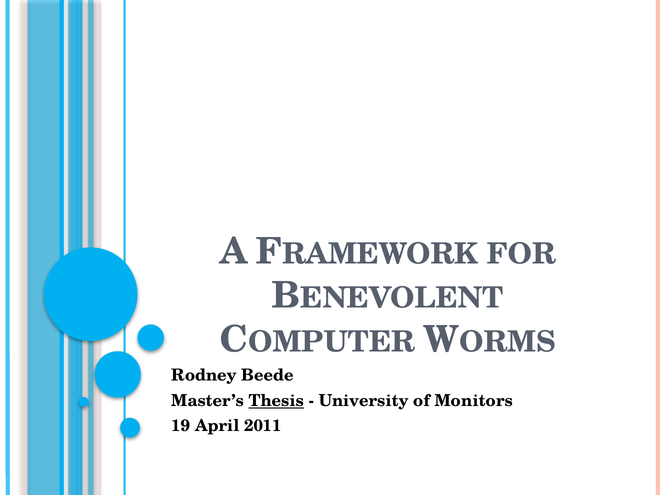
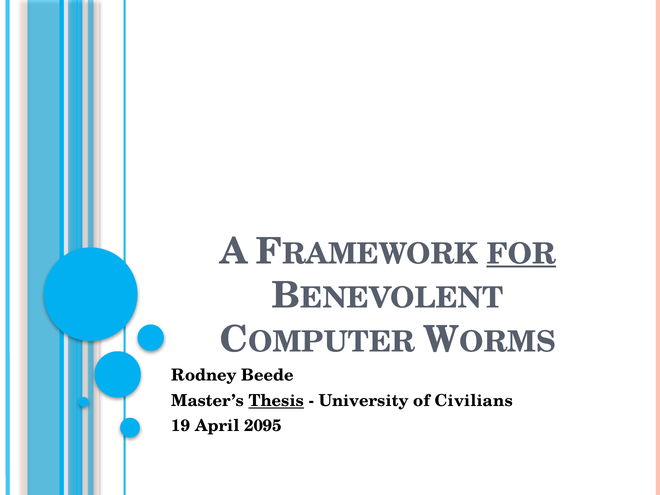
FOR underline: none -> present (521, 254)
Monitors: Monitors -> Civilians (474, 401)
2011: 2011 -> 2095 (263, 426)
